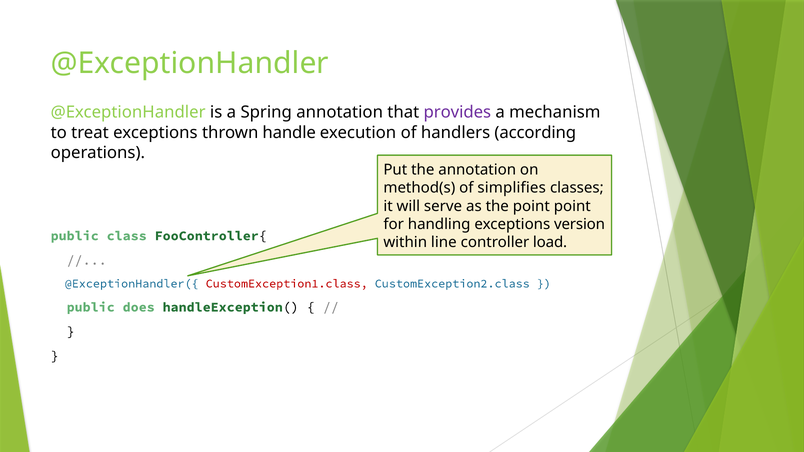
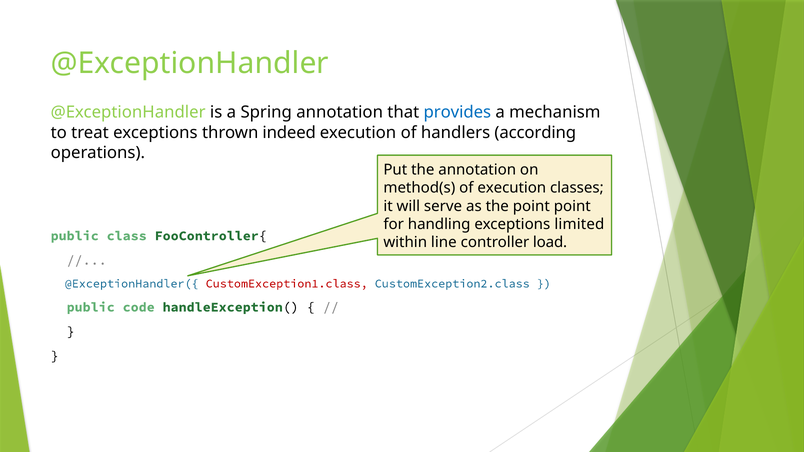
provides colour: purple -> blue (457, 112)
handle: handle -> indeed (289, 133)
of simplifies: simplifies -> execution (512, 188)
version: version -> limited (579, 224)
does: does -> code (139, 307)
